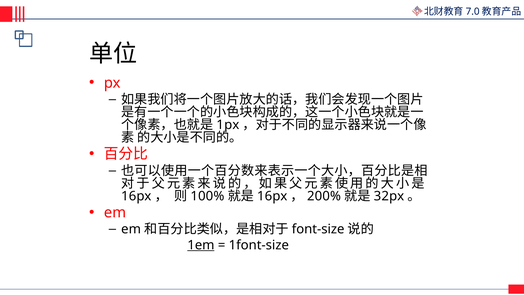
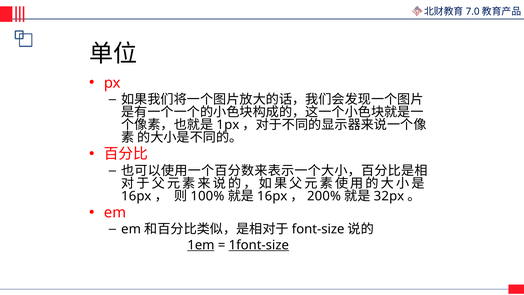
1font-size underline: none -> present (259, 245)
